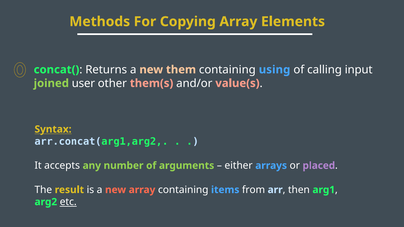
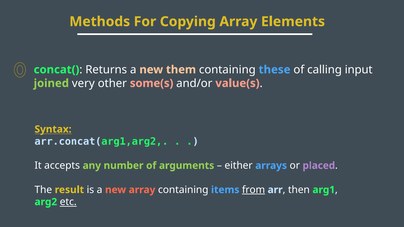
using: using -> these (275, 70)
user: user -> very (83, 83)
them(s: them(s -> some(s (152, 83)
from underline: none -> present (254, 190)
